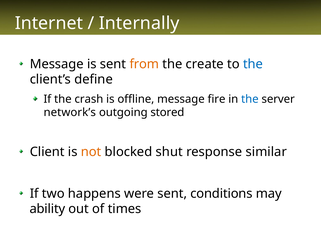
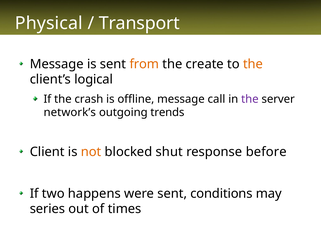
Internet: Internet -> Physical (49, 23)
Internally: Internally -> Transport (139, 23)
the colour: blue -> orange (253, 64)
define: define -> logical (94, 79)
fire: fire -> call (216, 99)
the colour: blue -> purple (250, 99)
stored: stored -> trends (167, 112)
similar: similar -> before (266, 152)
ability: ability -> series (47, 208)
